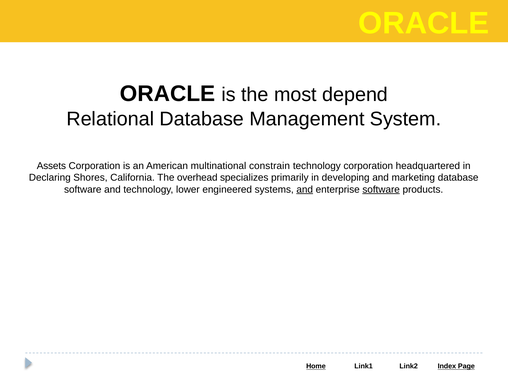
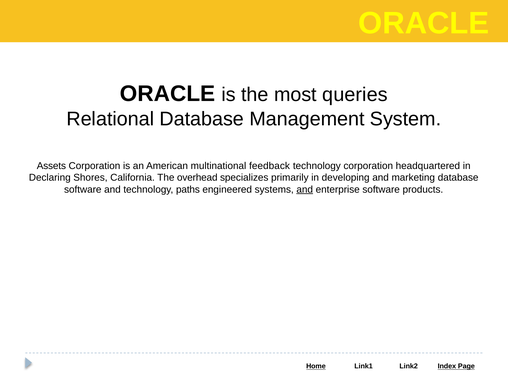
depend: depend -> queries (355, 95)
constrain: constrain -> feedback (270, 166)
lower: lower -> paths (188, 189)
software underline: present -> none (381, 189)
